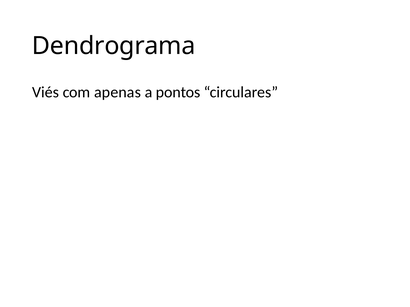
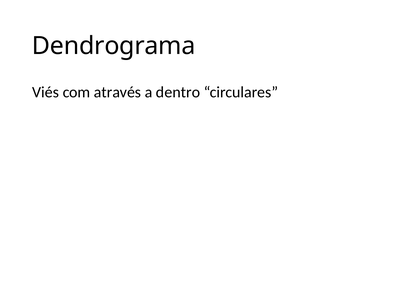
apenas: apenas -> através (118, 92)
pontos: pontos -> dentro (178, 92)
